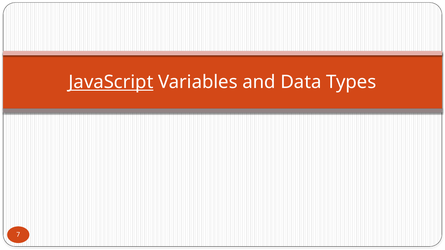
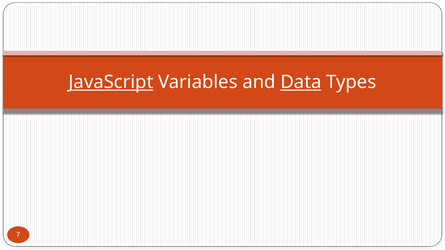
Data underline: none -> present (301, 82)
